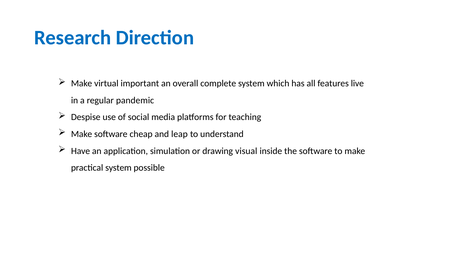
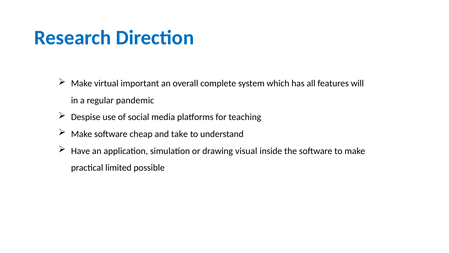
live: live -> will (357, 83)
leap: leap -> take (179, 134)
practical system: system -> limited (118, 168)
